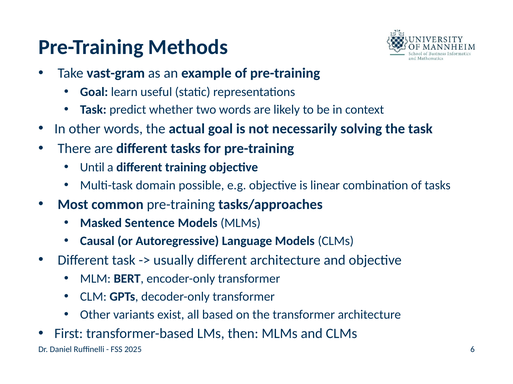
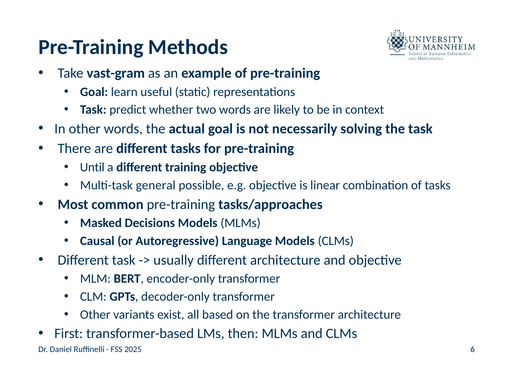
domain: domain -> general (156, 186)
Sentence: Sentence -> Decisions (150, 223)
